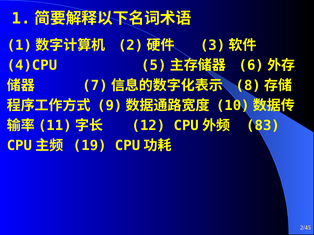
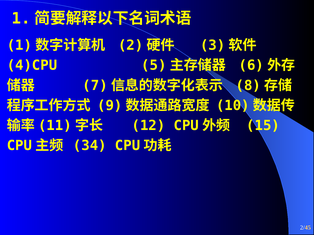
83: 83 -> 15 (263, 126)
19: 19 -> 34 (90, 146)
